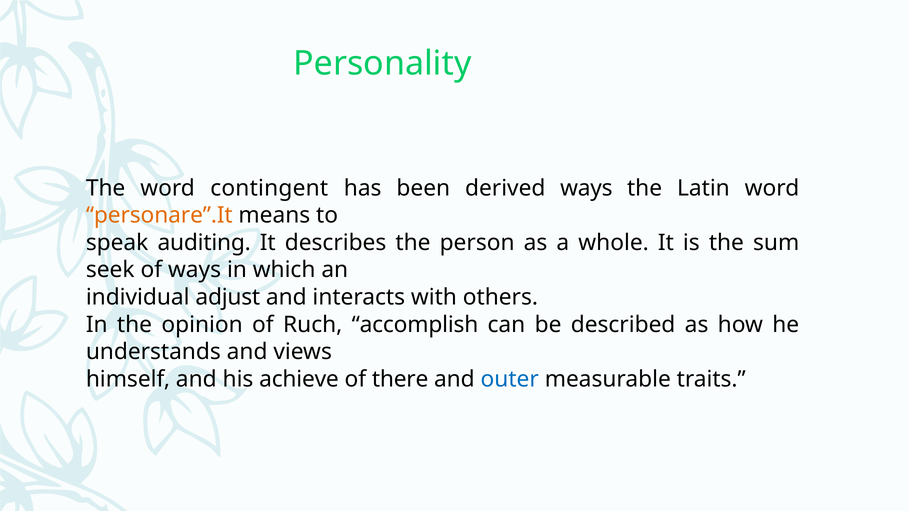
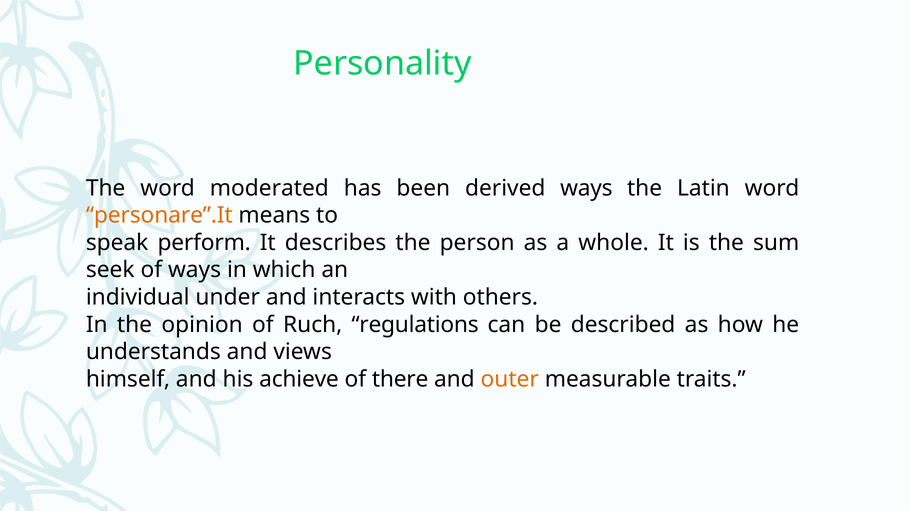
contingent: contingent -> moderated (269, 188)
auditing: auditing -> perform (204, 243)
adjust: adjust -> under (228, 297)
accomplish: accomplish -> regulations (415, 325)
outer colour: blue -> orange (510, 379)
